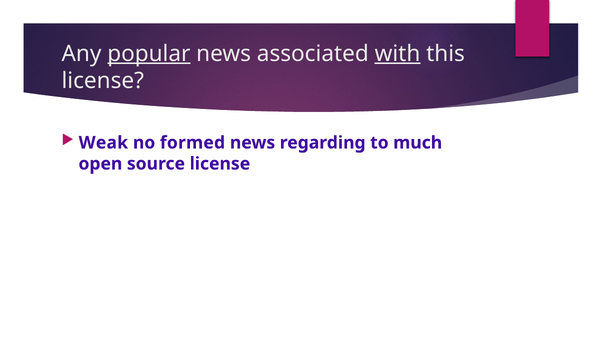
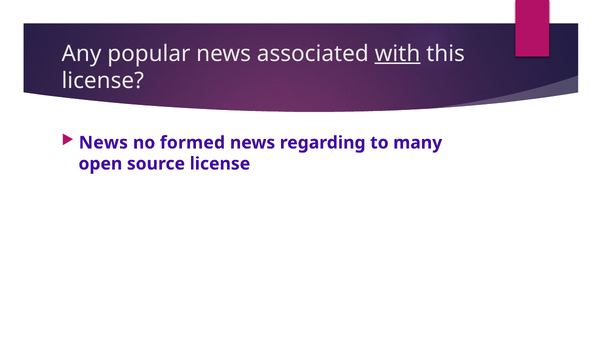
popular underline: present -> none (149, 54)
Weak: Weak -> News (103, 143)
much: much -> many (418, 143)
